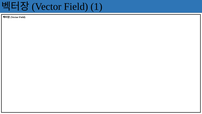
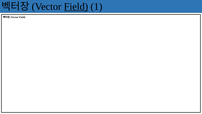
Field underline: none -> present (76, 7)
